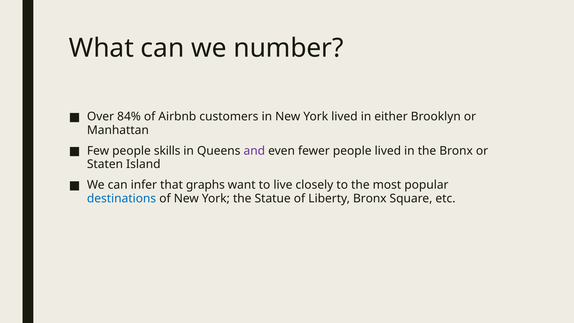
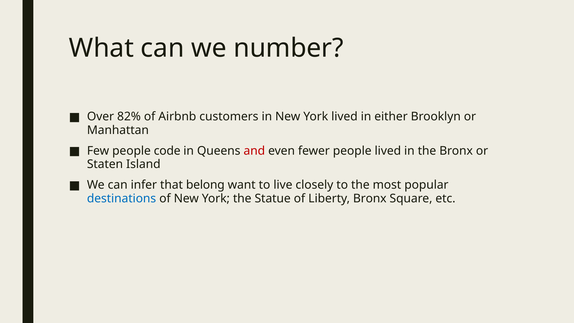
84%: 84% -> 82% (129, 117)
skills: skills -> code (167, 151)
and colour: purple -> red (254, 151)
graphs: graphs -> belong (205, 185)
